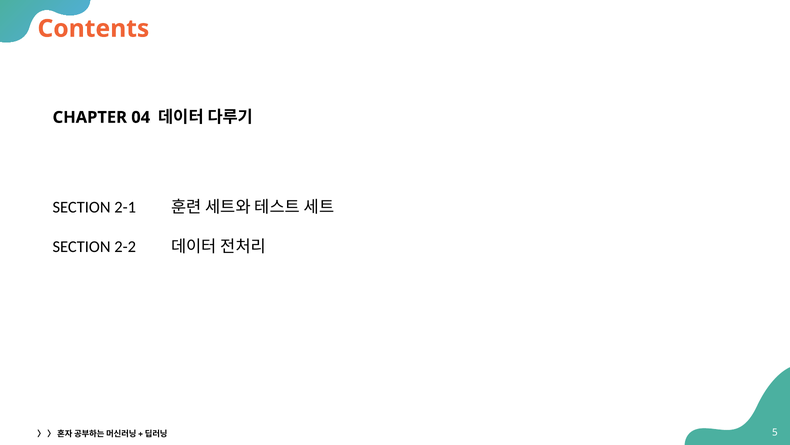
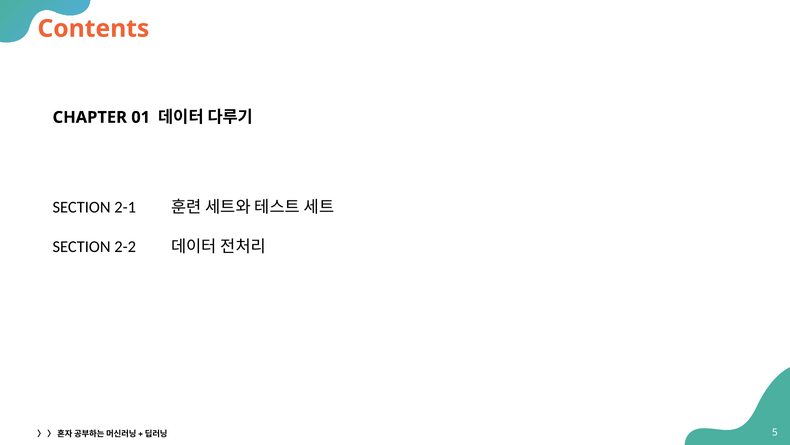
04: 04 -> 01 (141, 117)
